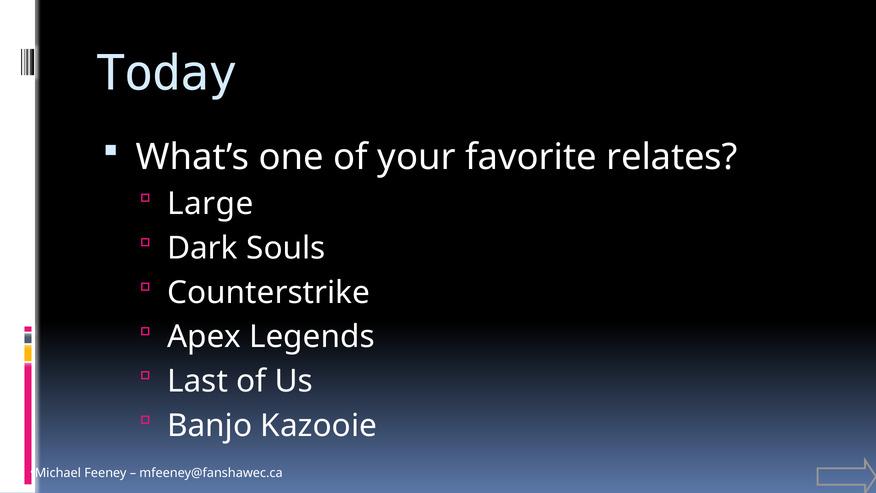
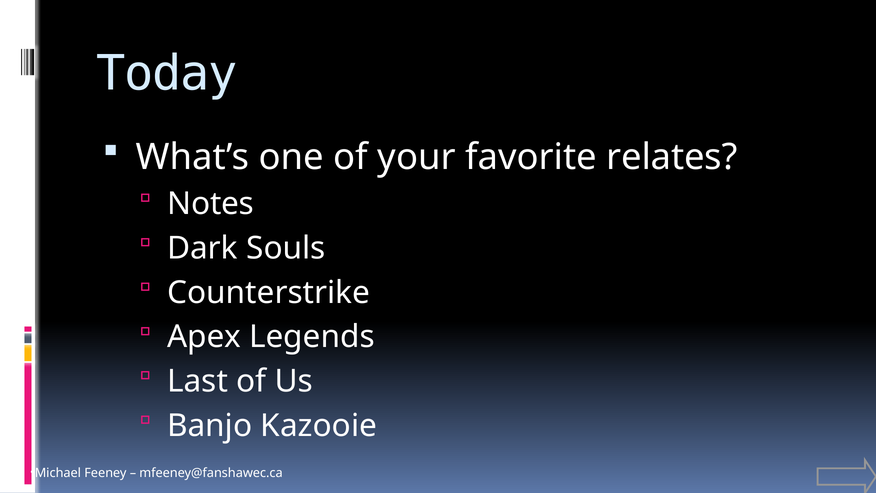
Large: Large -> Notes (211, 204)
